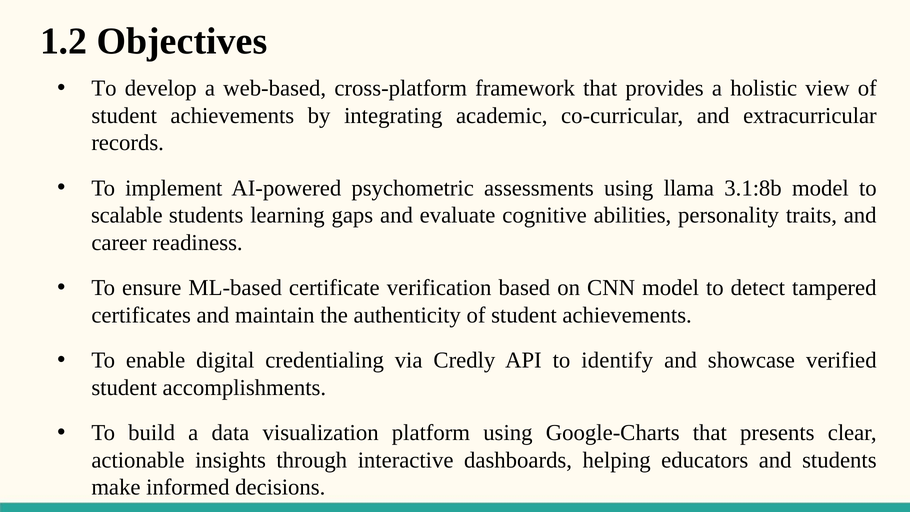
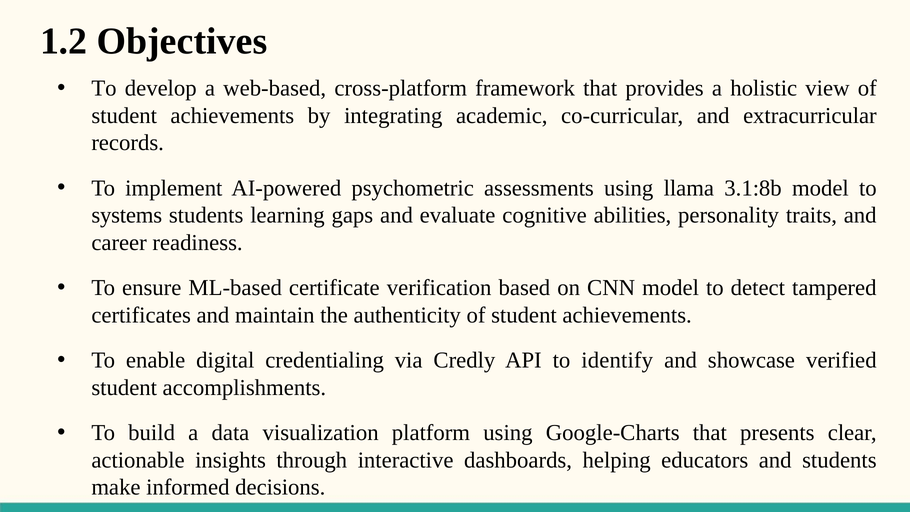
scalable: scalable -> systems (127, 215)
